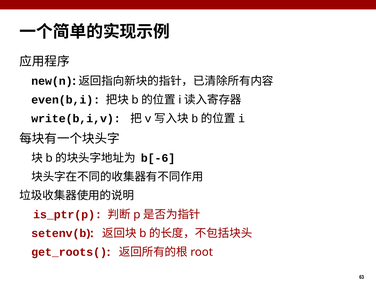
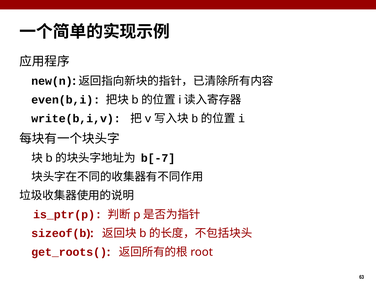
b[-6: b[-6 -> b[-7 (158, 158)
setenv(b: setenv(b -> sizeof(b (59, 233)
